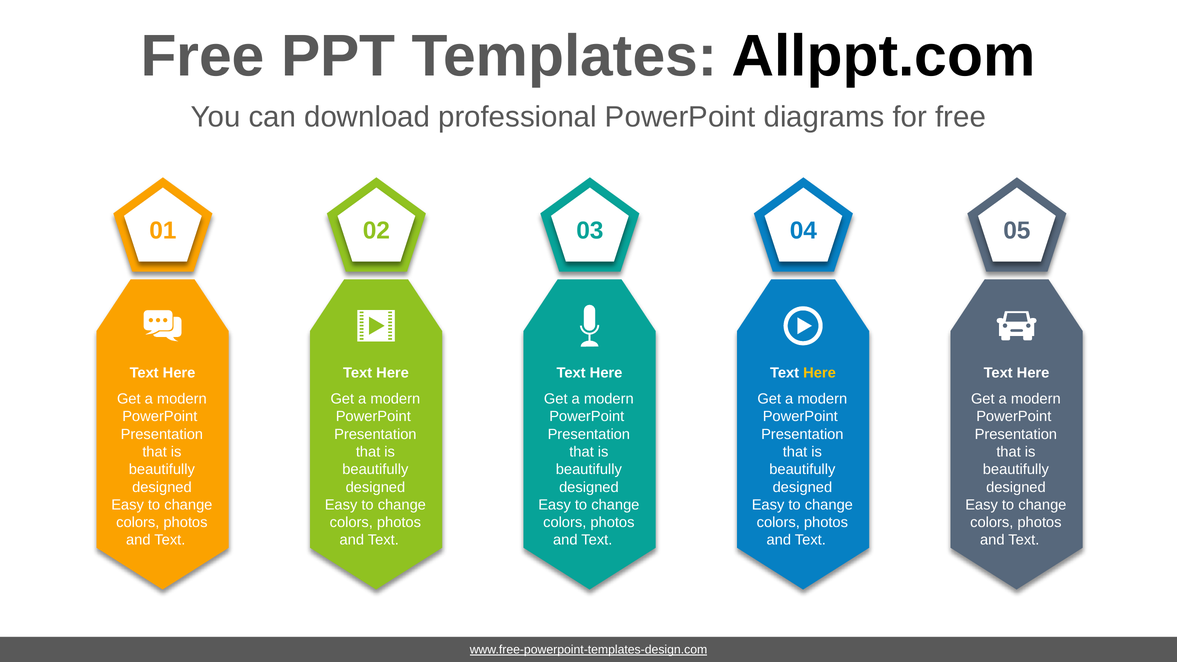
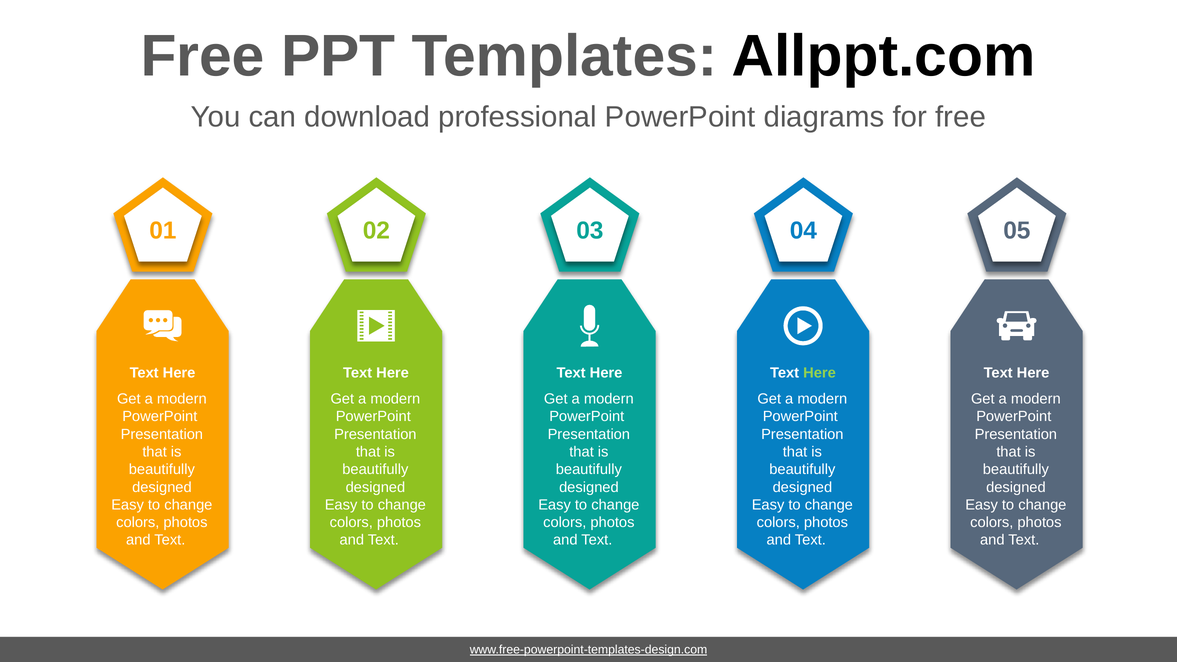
Here colour: yellow -> light green (820, 373)
